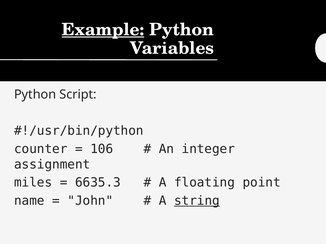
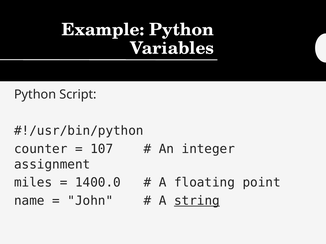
Example underline: present -> none (103, 30)
106: 106 -> 107 (102, 149)
6635.3: 6635.3 -> 1400.0 (98, 183)
